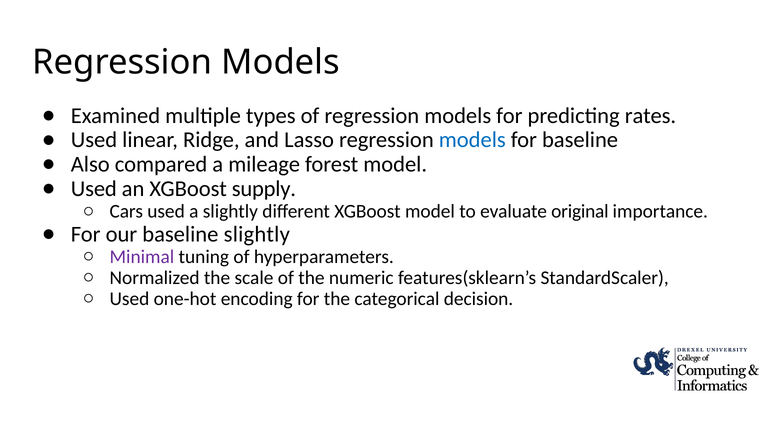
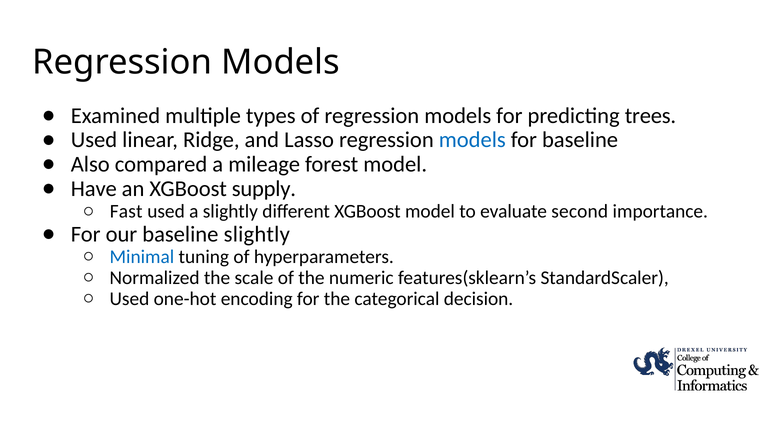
rates: rates -> trees (650, 115)
Used: Used -> Have (94, 189)
Cars: Cars -> Fast (126, 211)
original: original -> second (580, 211)
Minimal colour: purple -> blue (142, 257)
